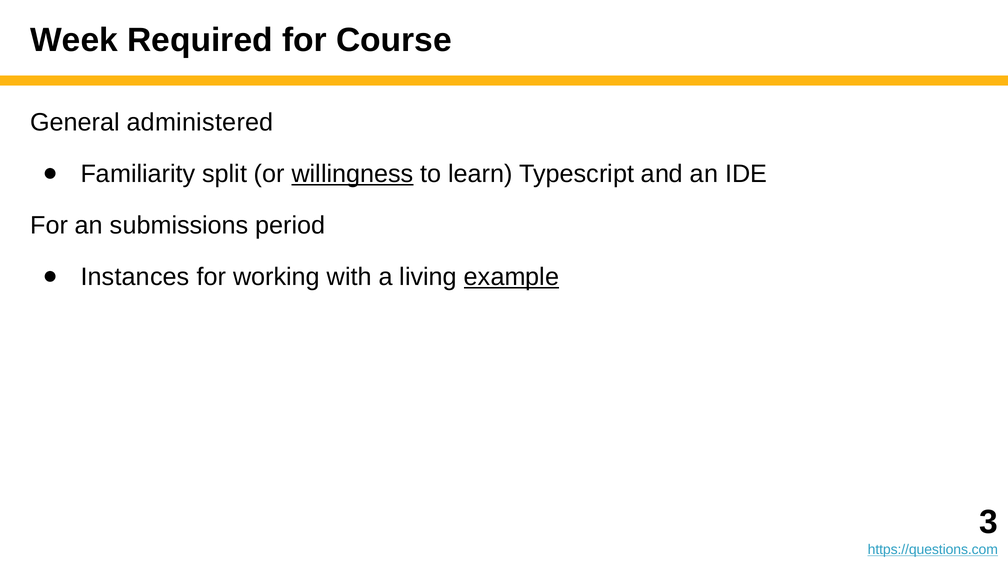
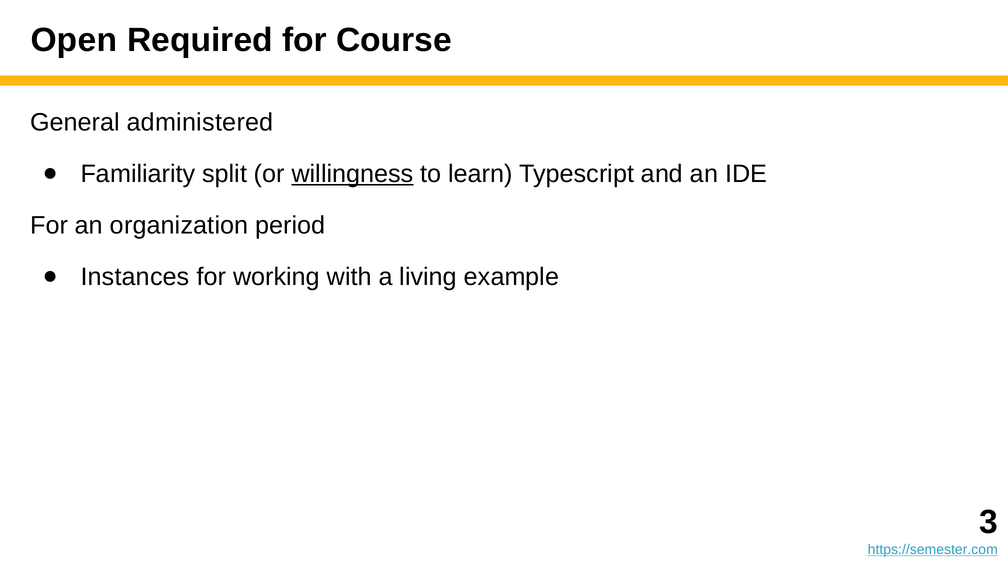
Week: Week -> Open (74, 40)
submissions: submissions -> organization (179, 225)
example underline: present -> none (511, 277)
https://questions.com: https://questions.com -> https://semester.com (933, 549)
